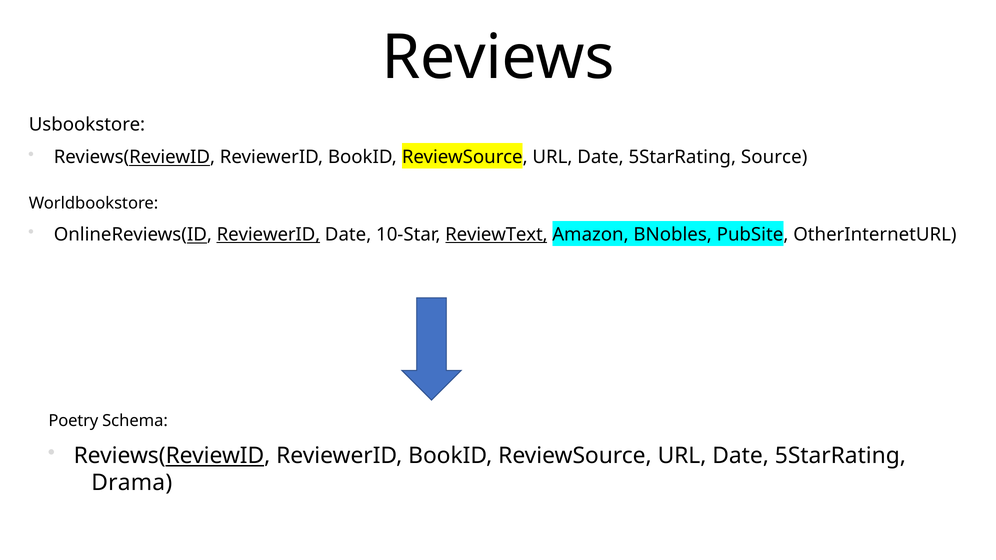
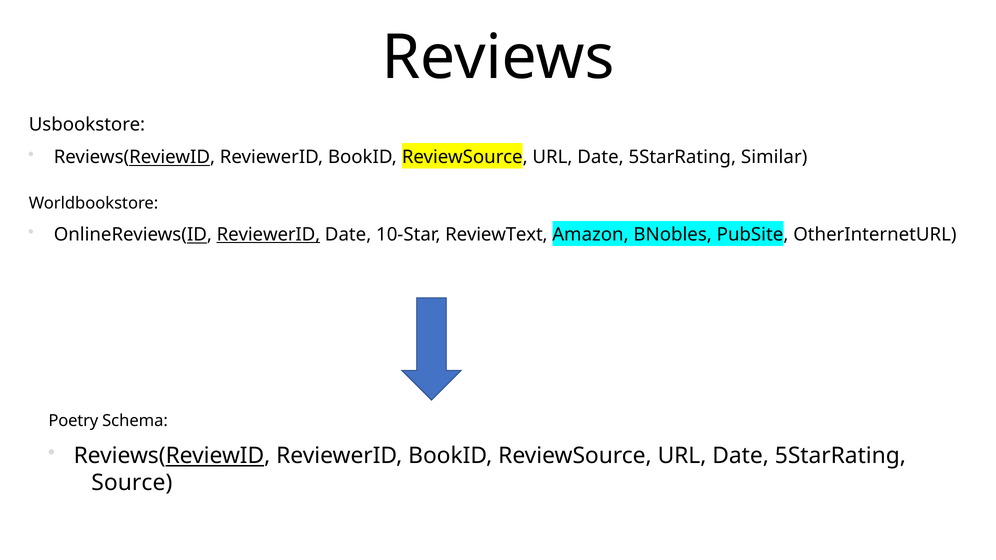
Source: Source -> Similar (774, 157)
ReviewText underline: present -> none (496, 235)
Drama: Drama -> Source (132, 483)
